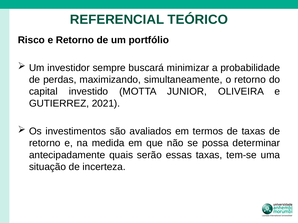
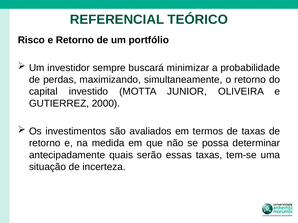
2021: 2021 -> 2000 (106, 104)
